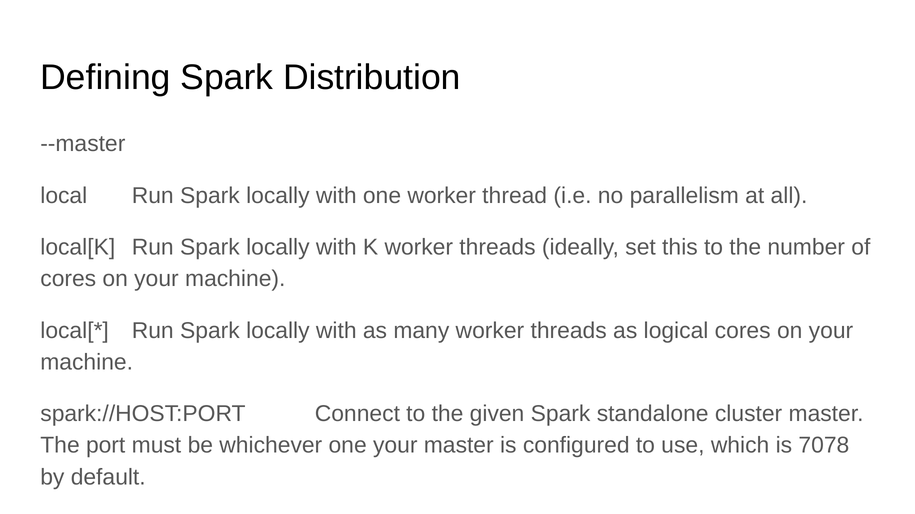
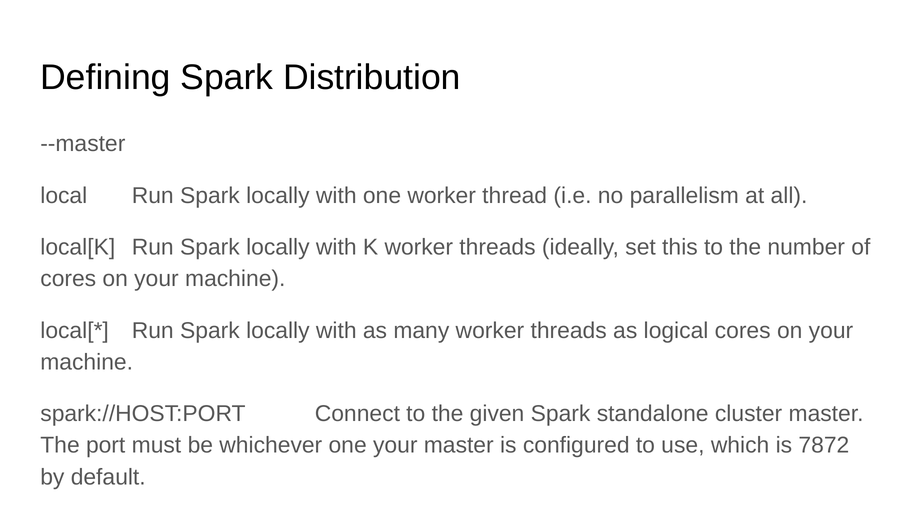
7078: 7078 -> 7872 (824, 446)
